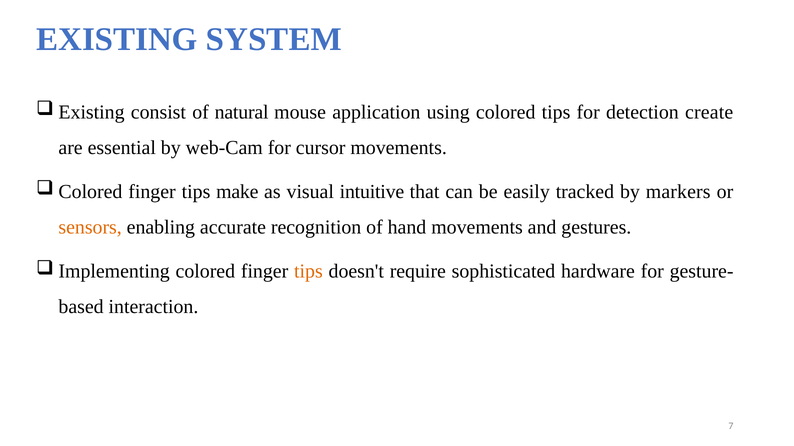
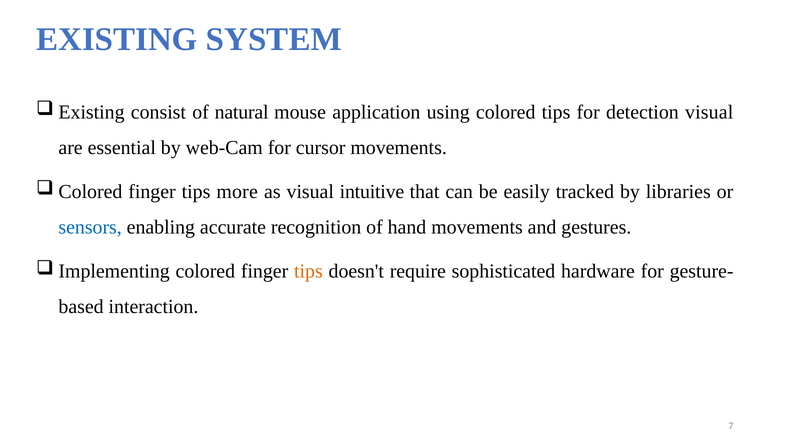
detection create: create -> visual (709, 112)
make: make -> more (237, 192)
markers: markers -> libraries (678, 192)
sensors colour: orange -> blue (90, 228)
